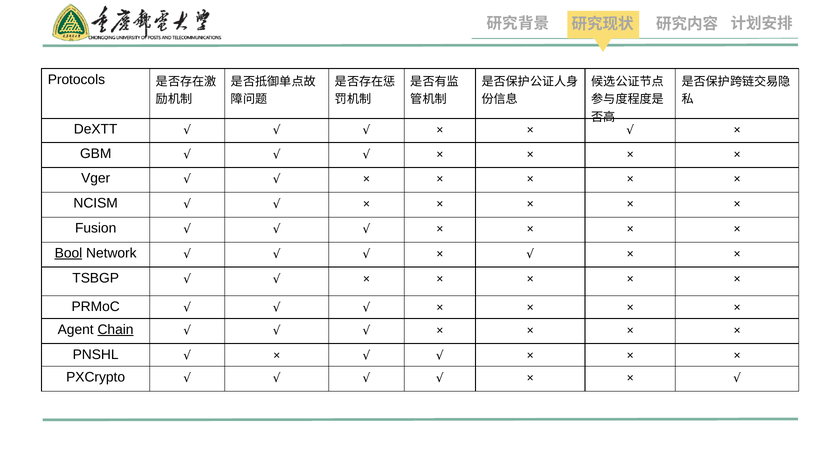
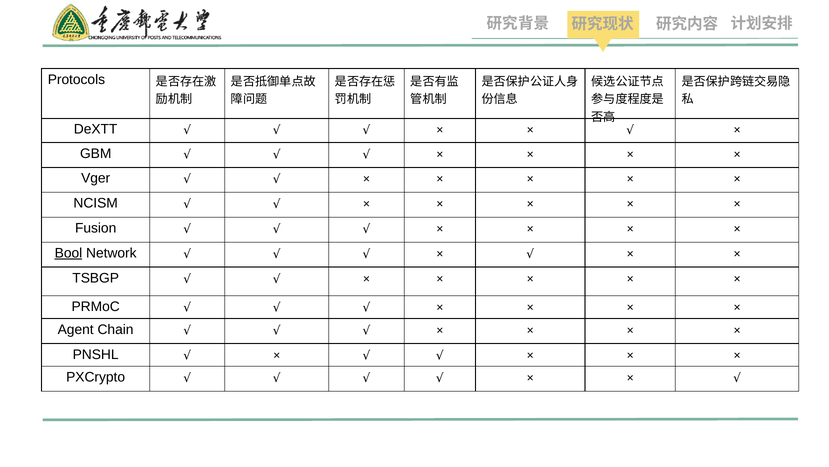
Chain underline: present -> none (116, 329)
